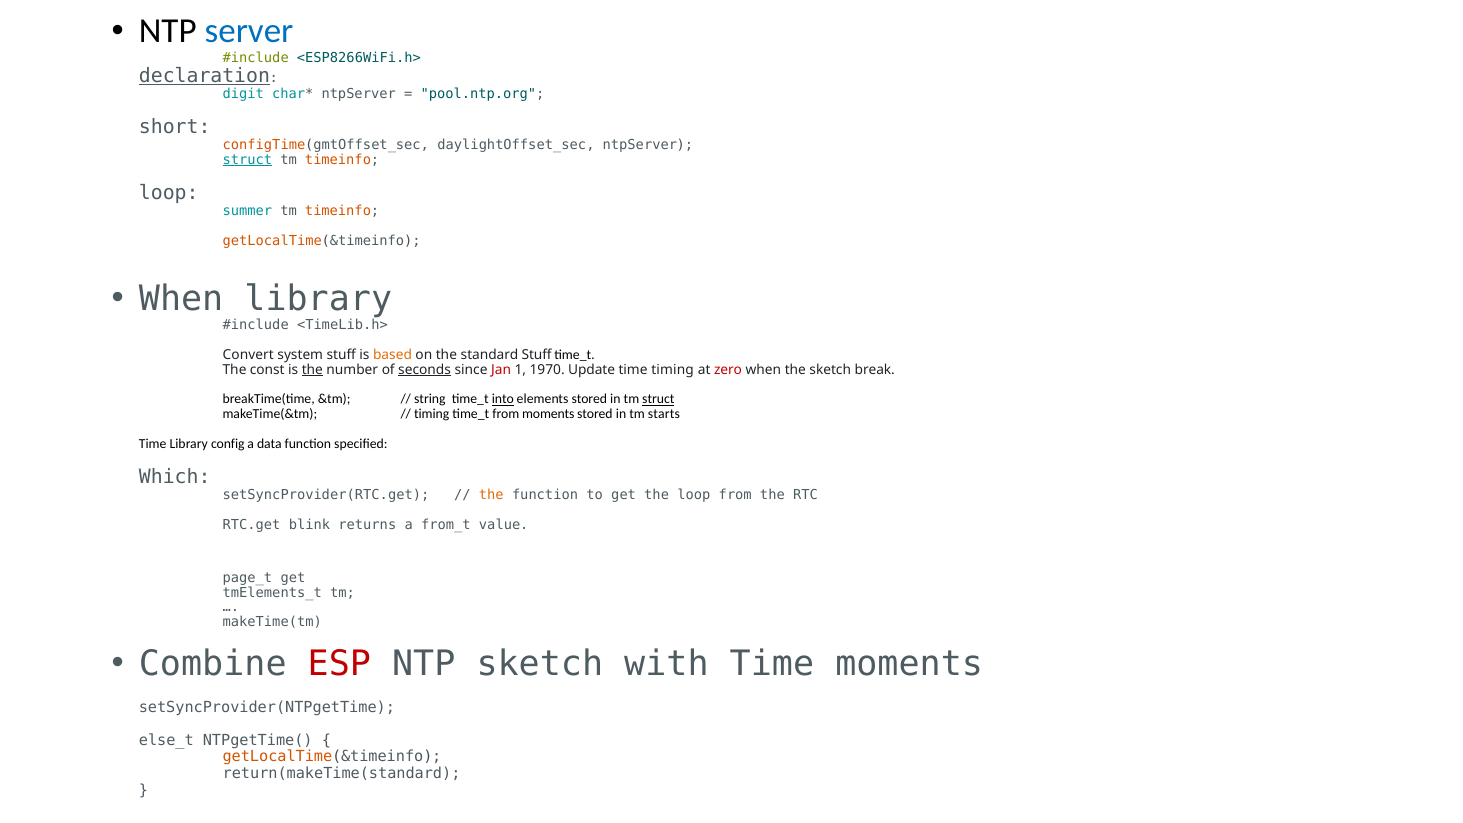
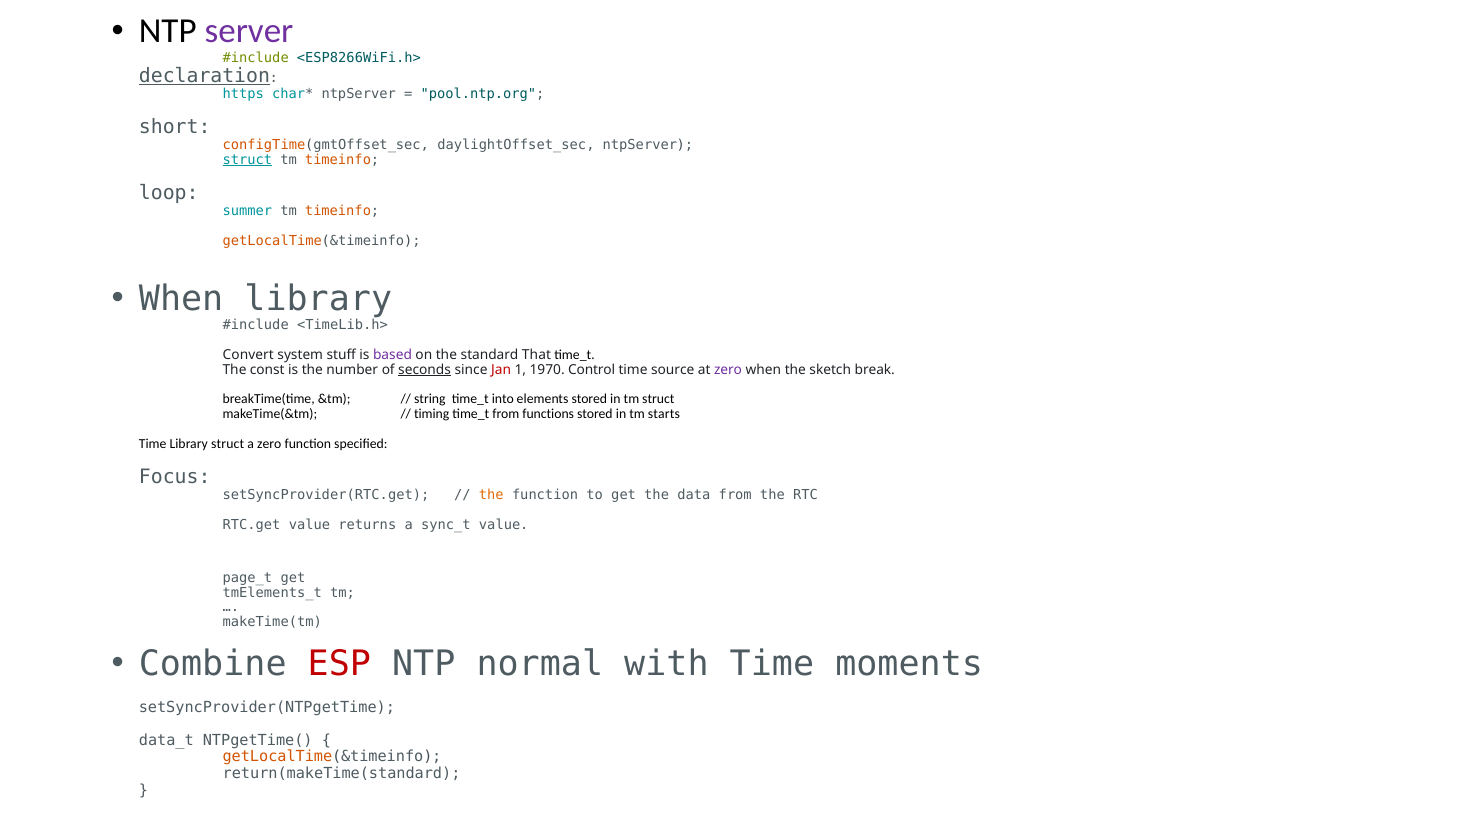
server colour: blue -> purple (249, 31)
digit: digit -> https (243, 94)
based colour: orange -> purple (393, 355)
standard Stuff: Stuff -> That (536, 355)
the underline: present -> none (312, 370)
Update: Update -> Control (592, 370)
time timing: timing -> source (673, 370)
zero colour: red -> purple (728, 370)
into underline: present -> none (503, 399)
struct underline: present -> none (658, 399)
from moments: moments -> functions (548, 414)
Library config: config -> struct (228, 444)
a data: data -> zero (269, 444)
Which: Which -> Focus (175, 477)
the loop: loop -> data (694, 495)
RTC.get blink: blink -> value (309, 525)
from_t: from_t -> sync_t (446, 525)
NTP sketch: sketch -> normal (540, 664)
else_t: else_t -> data_t (166, 740)
